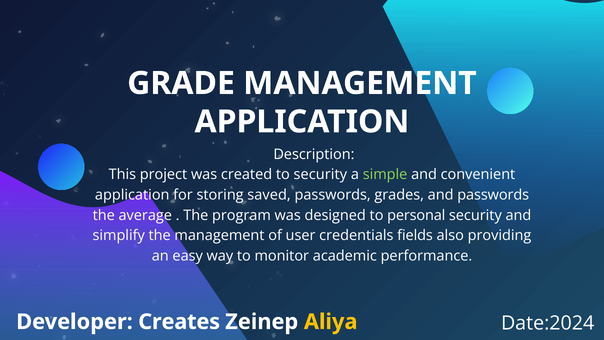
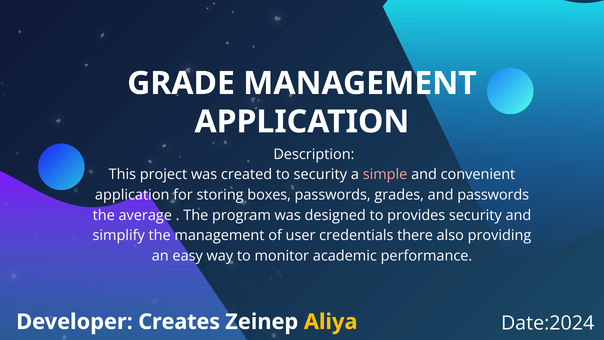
simple colour: light green -> pink (385, 174)
saved: saved -> boxes (269, 195)
personal: personal -> provides (416, 215)
fields: fields -> there (415, 235)
